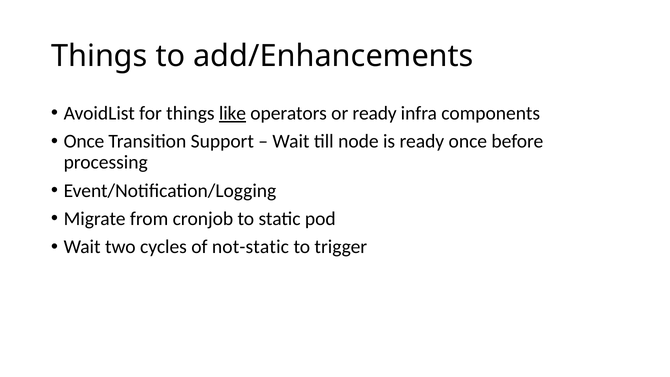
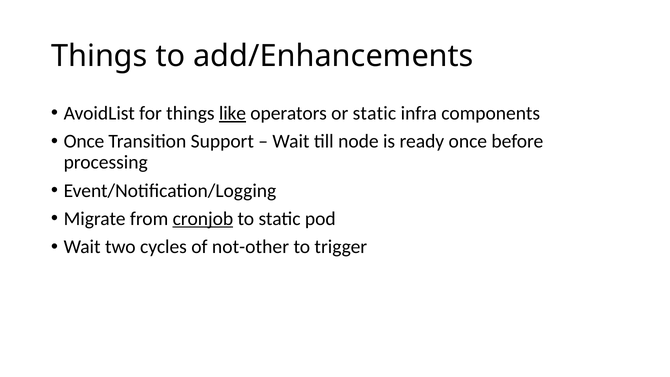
or ready: ready -> static (374, 113)
cronjob underline: none -> present (203, 219)
not-static: not-static -> not-other (251, 247)
